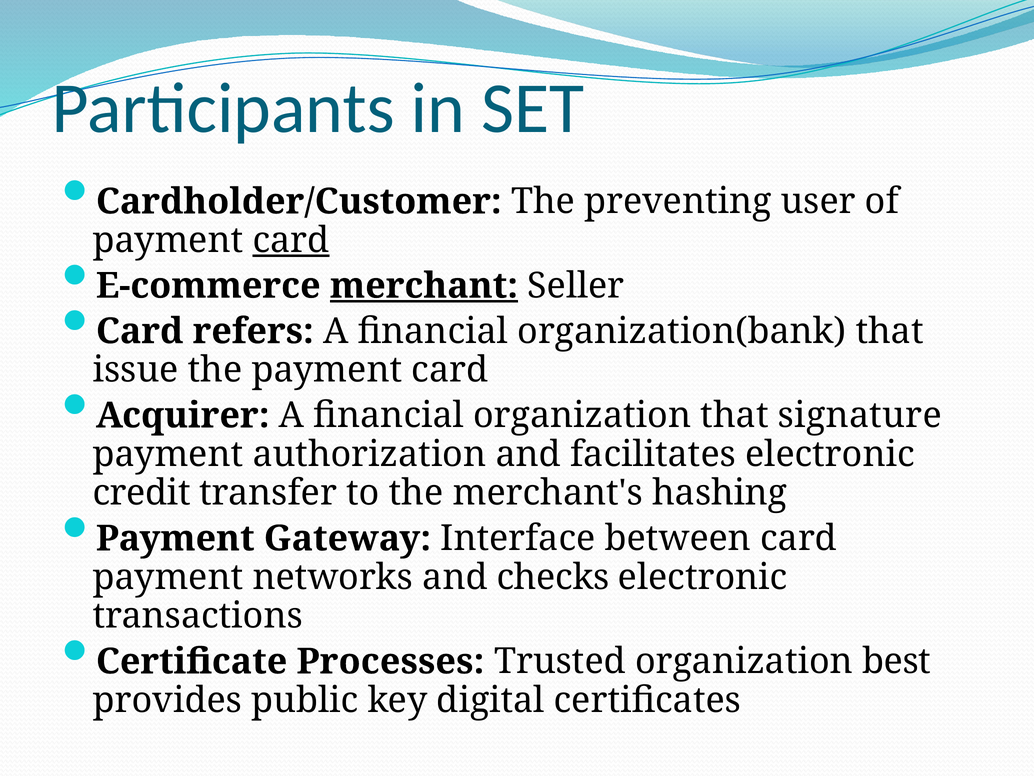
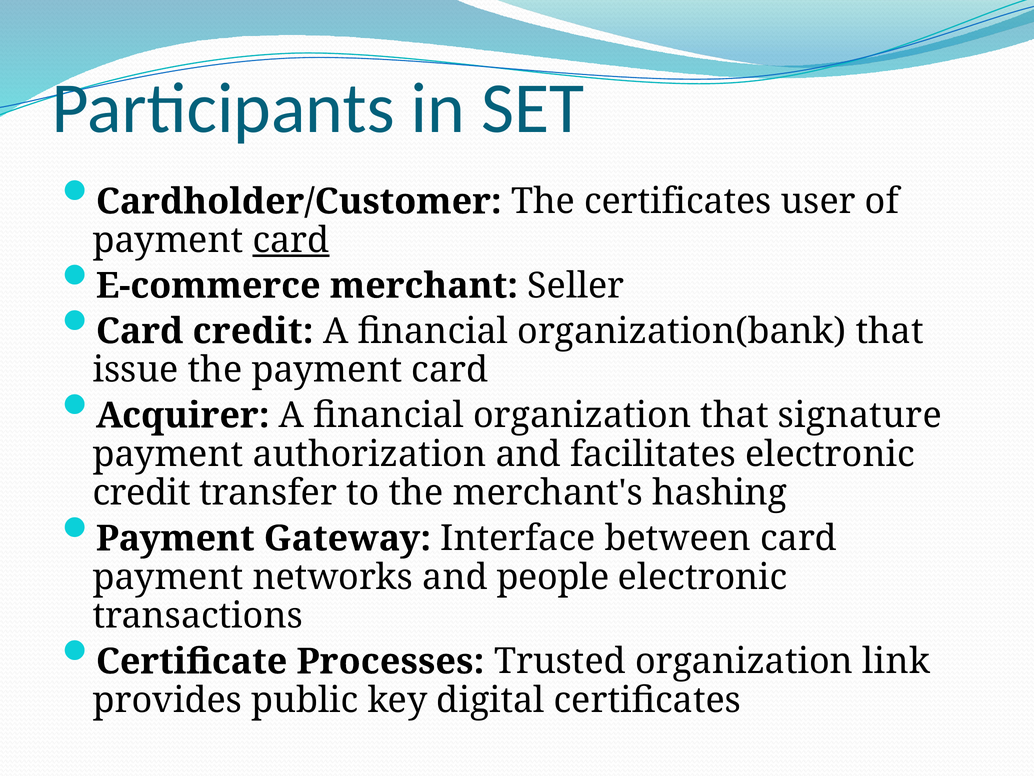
The preventing: preventing -> certificates (678, 201)
merchant underline: present -> none (424, 286)
Card refers: refers -> credit (253, 331)
checks: checks -> people (553, 577)
best: best -> link (896, 661)
